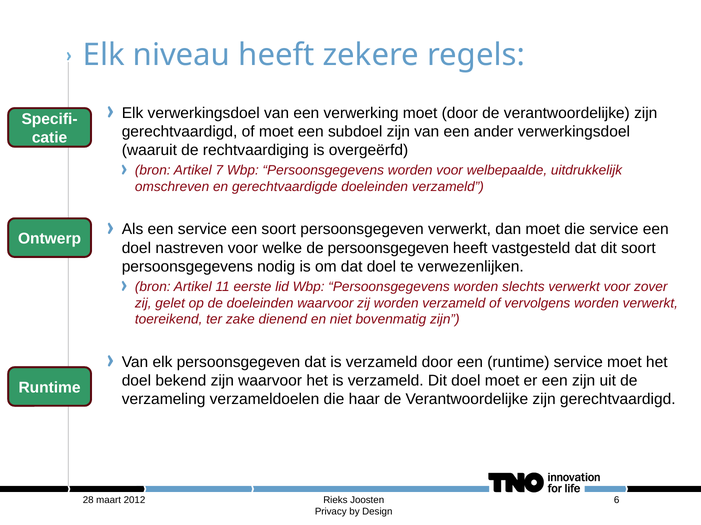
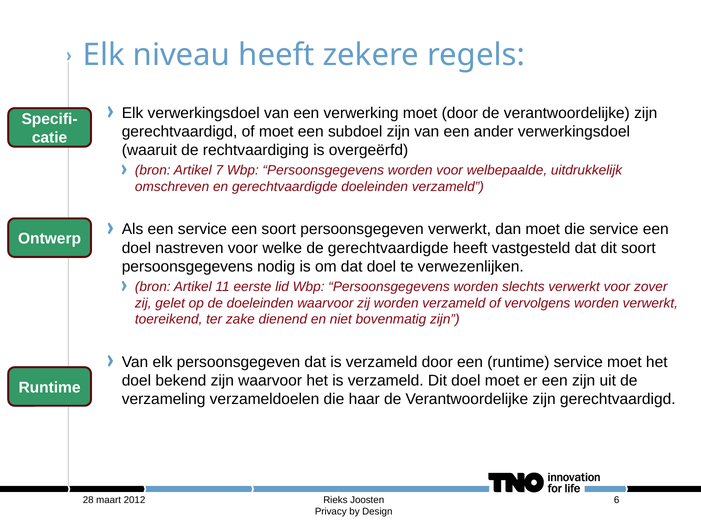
de persoonsgegeven: persoonsgegeven -> gerechtvaardigde (388, 248)
